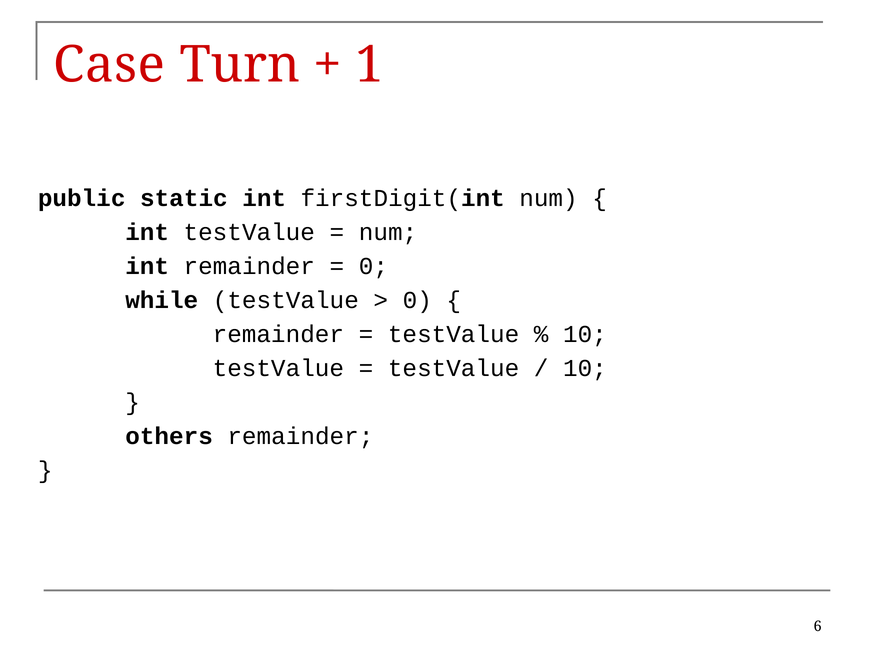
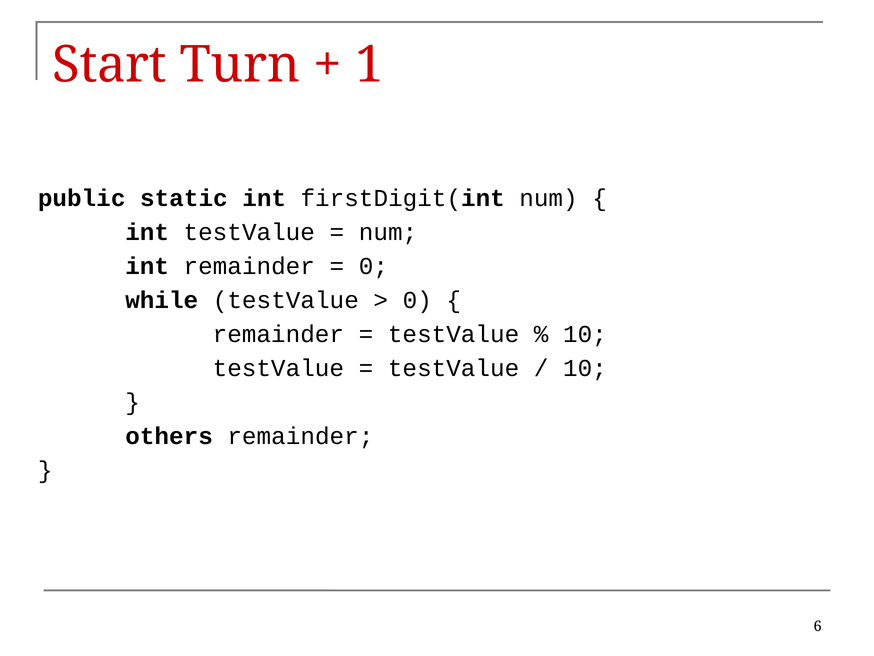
Case: Case -> Start (110, 65)
